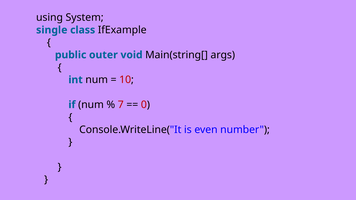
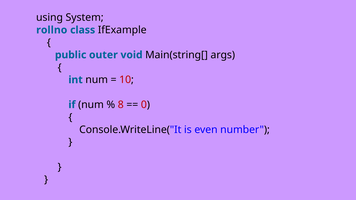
single: single -> rollno (52, 30)
7: 7 -> 8 (121, 105)
